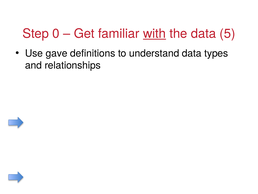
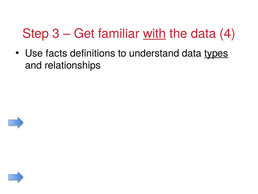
0: 0 -> 3 (56, 34)
5: 5 -> 4 (227, 34)
gave: gave -> facts (57, 53)
types underline: none -> present (216, 53)
